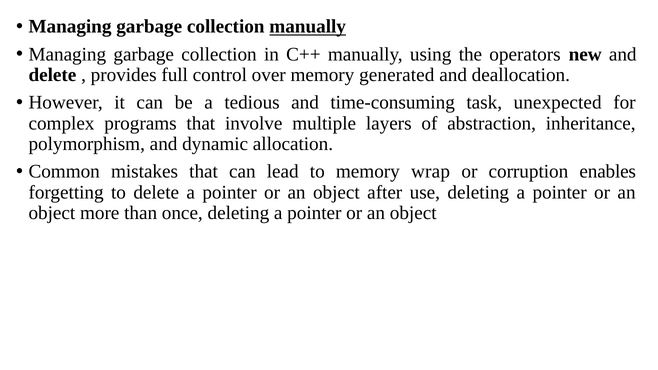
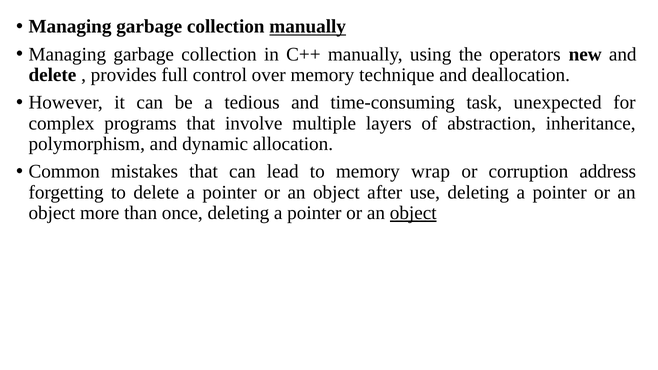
generated: generated -> technique (397, 75)
enables: enables -> address (608, 172)
object underline: none -> present (413, 213)
